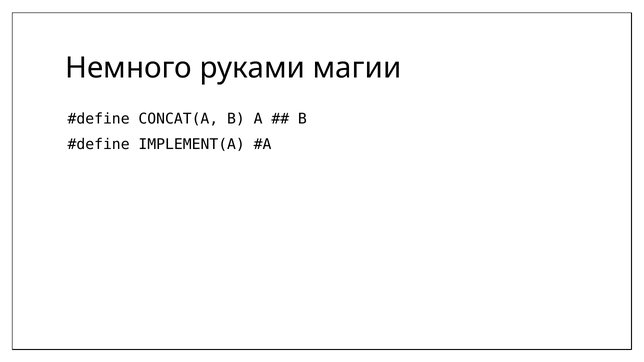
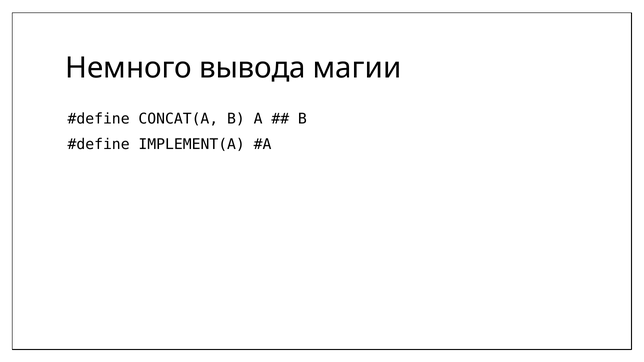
руками: руками -> вывода (253, 68)
